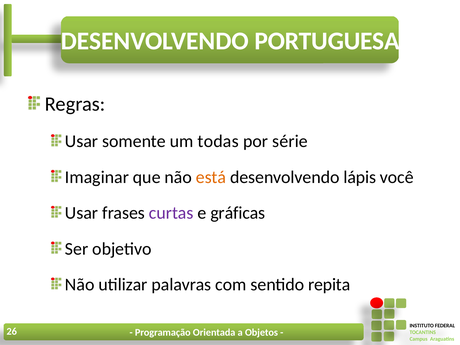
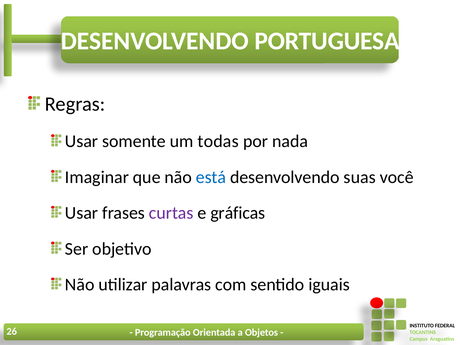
série: série -> nada (290, 141)
está colour: orange -> blue (211, 177)
lápis: lápis -> suas (360, 177)
repita: repita -> iguais (329, 285)
